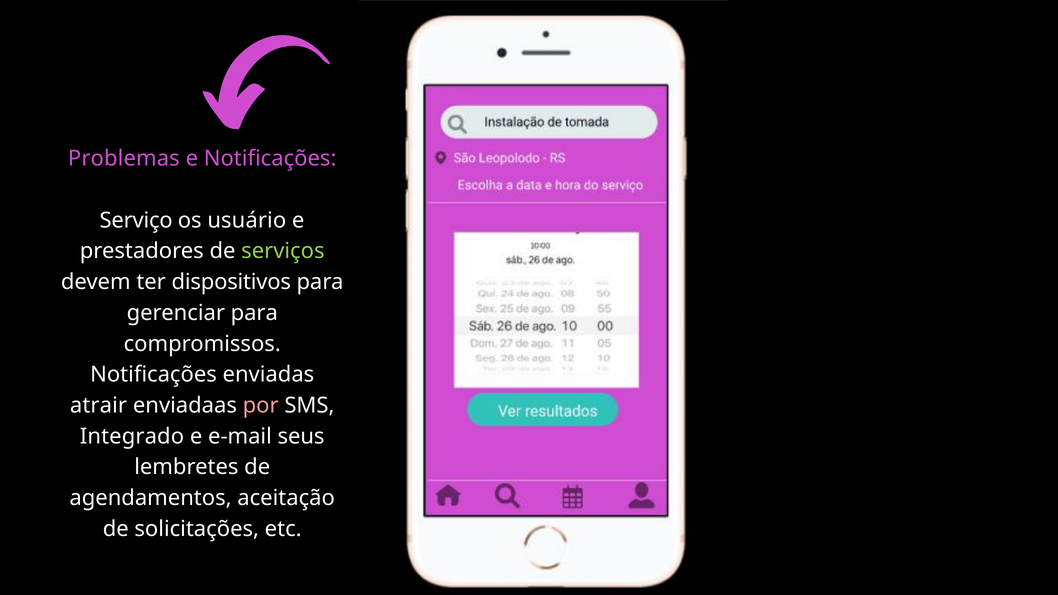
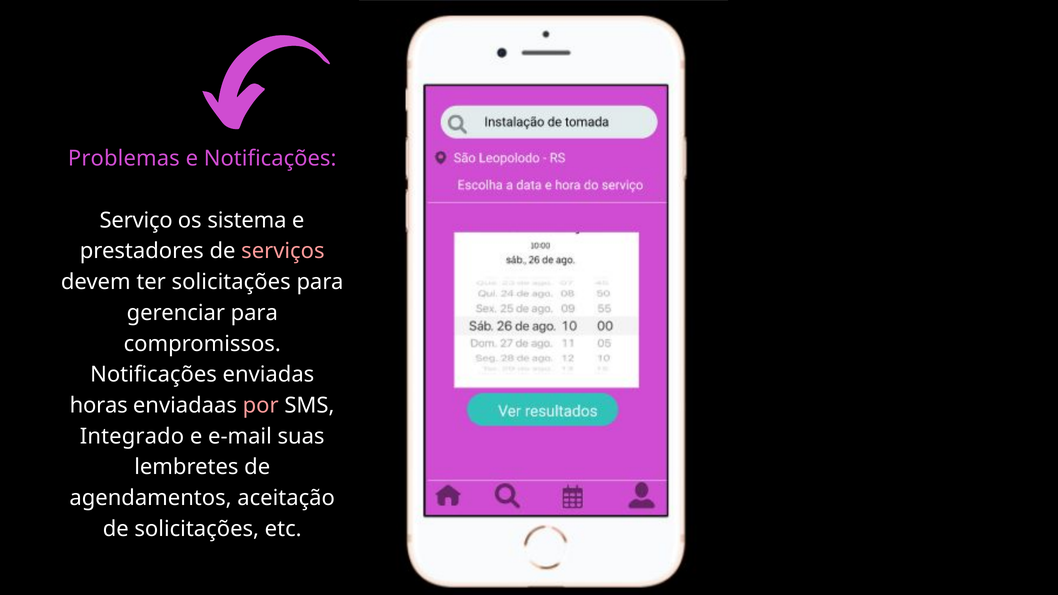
usuário: usuário -> sistema (247, 220)
serviços colour: light green -> pink (283, 251)
ter dispositivos: dispositivos -> solicitações (231, 282)
atrair: atrair -> horas (99, 406)
seus: seus -> suas (301, 436)
